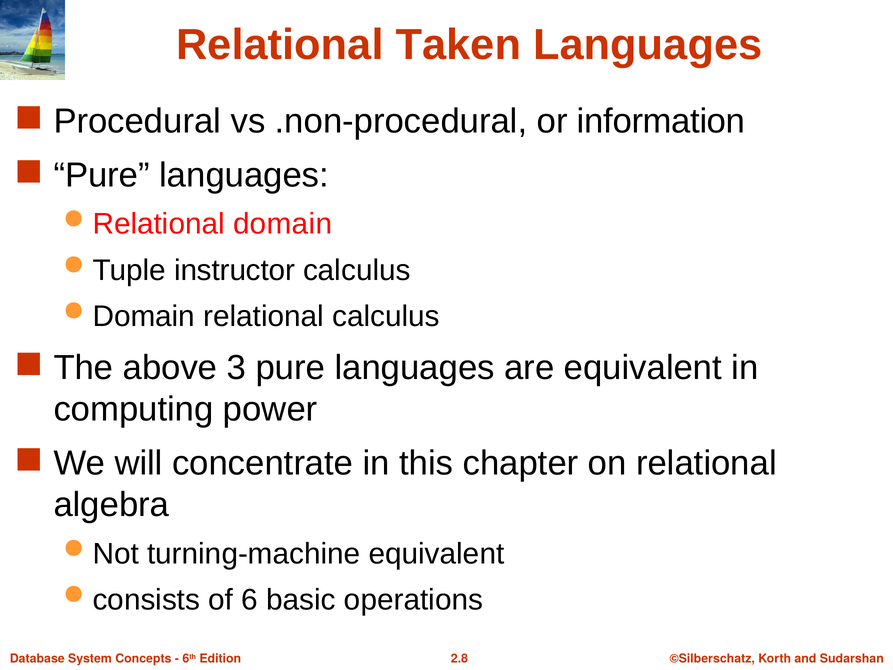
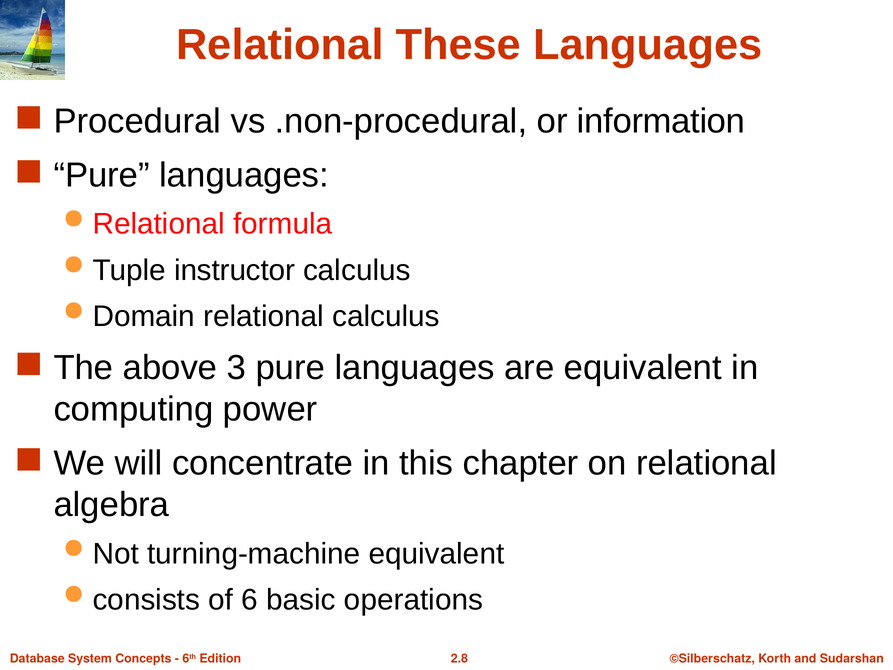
Taken: Taken -> These (458, 45)
Relational domain: domain -> formula (283, 224)
